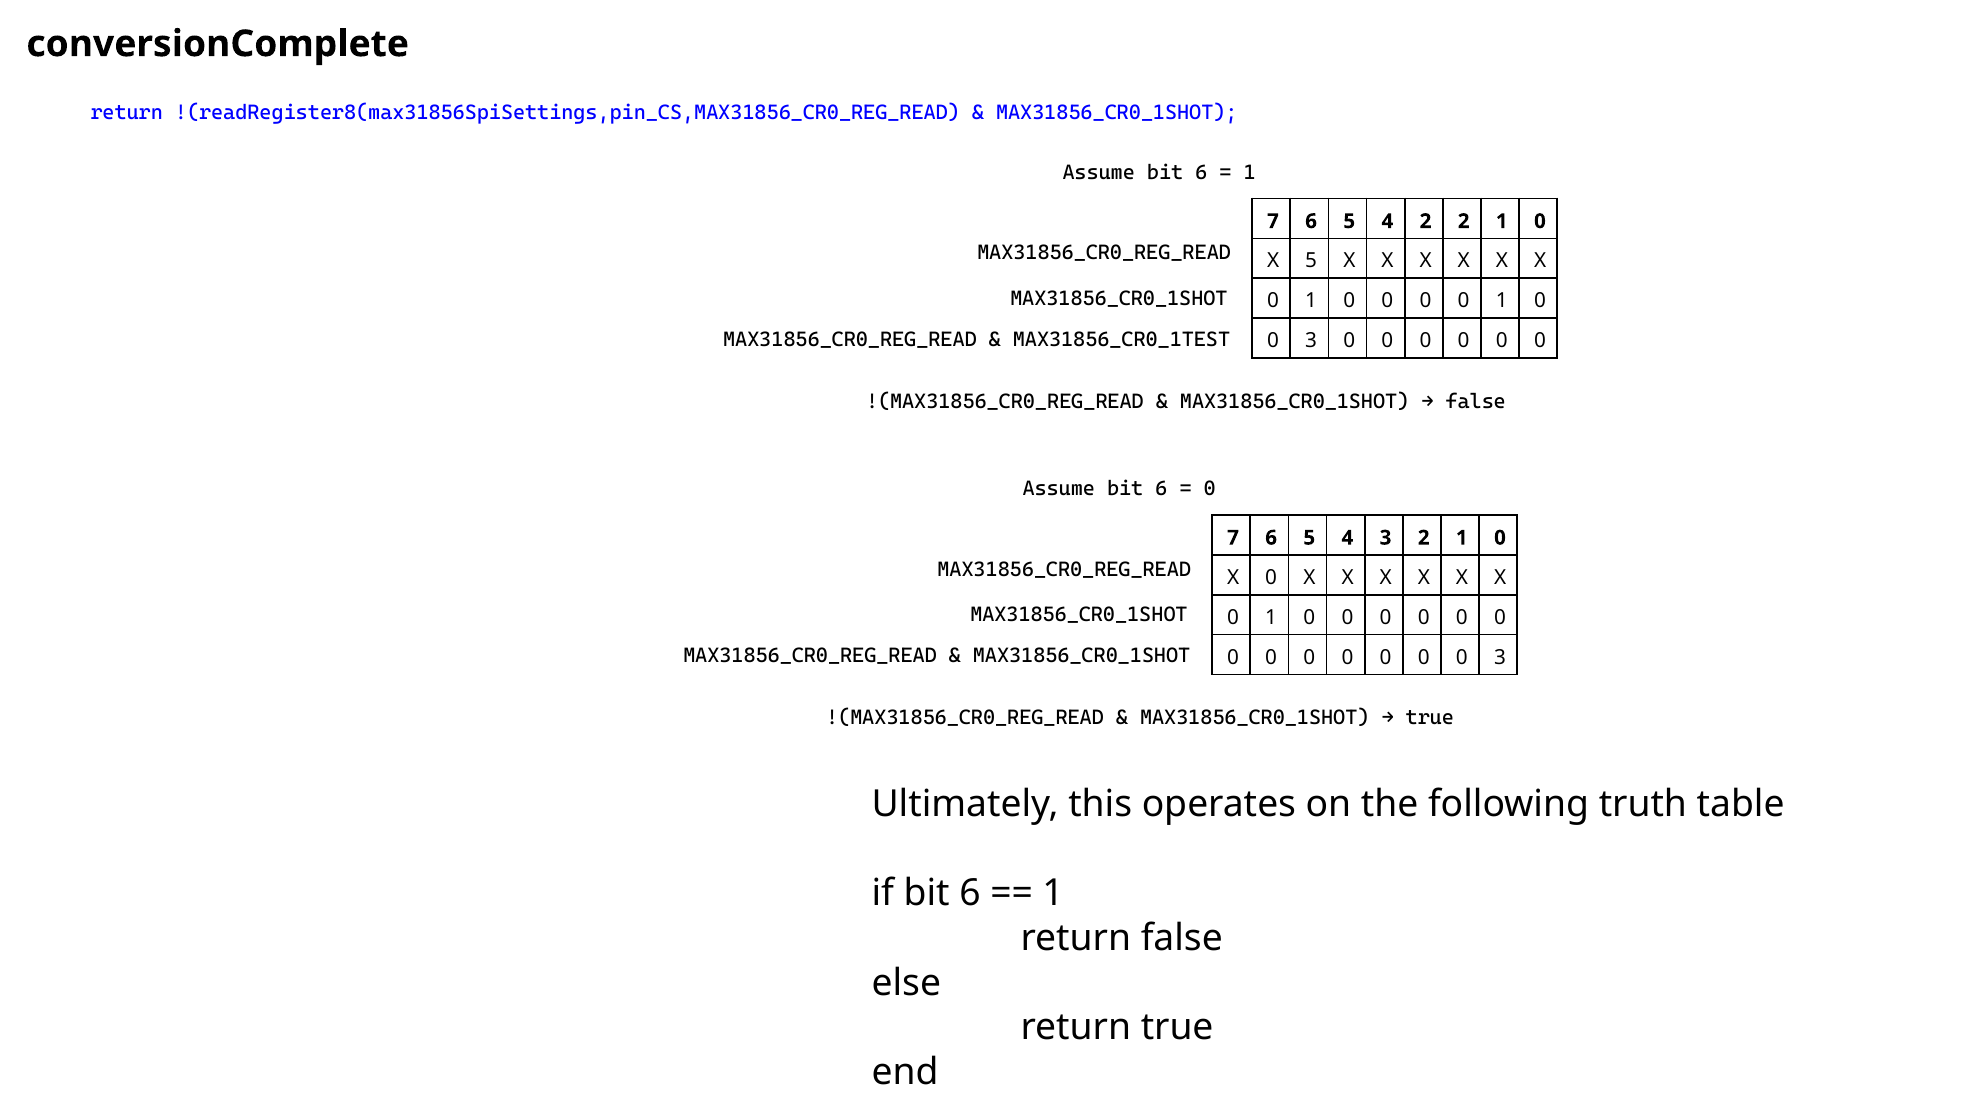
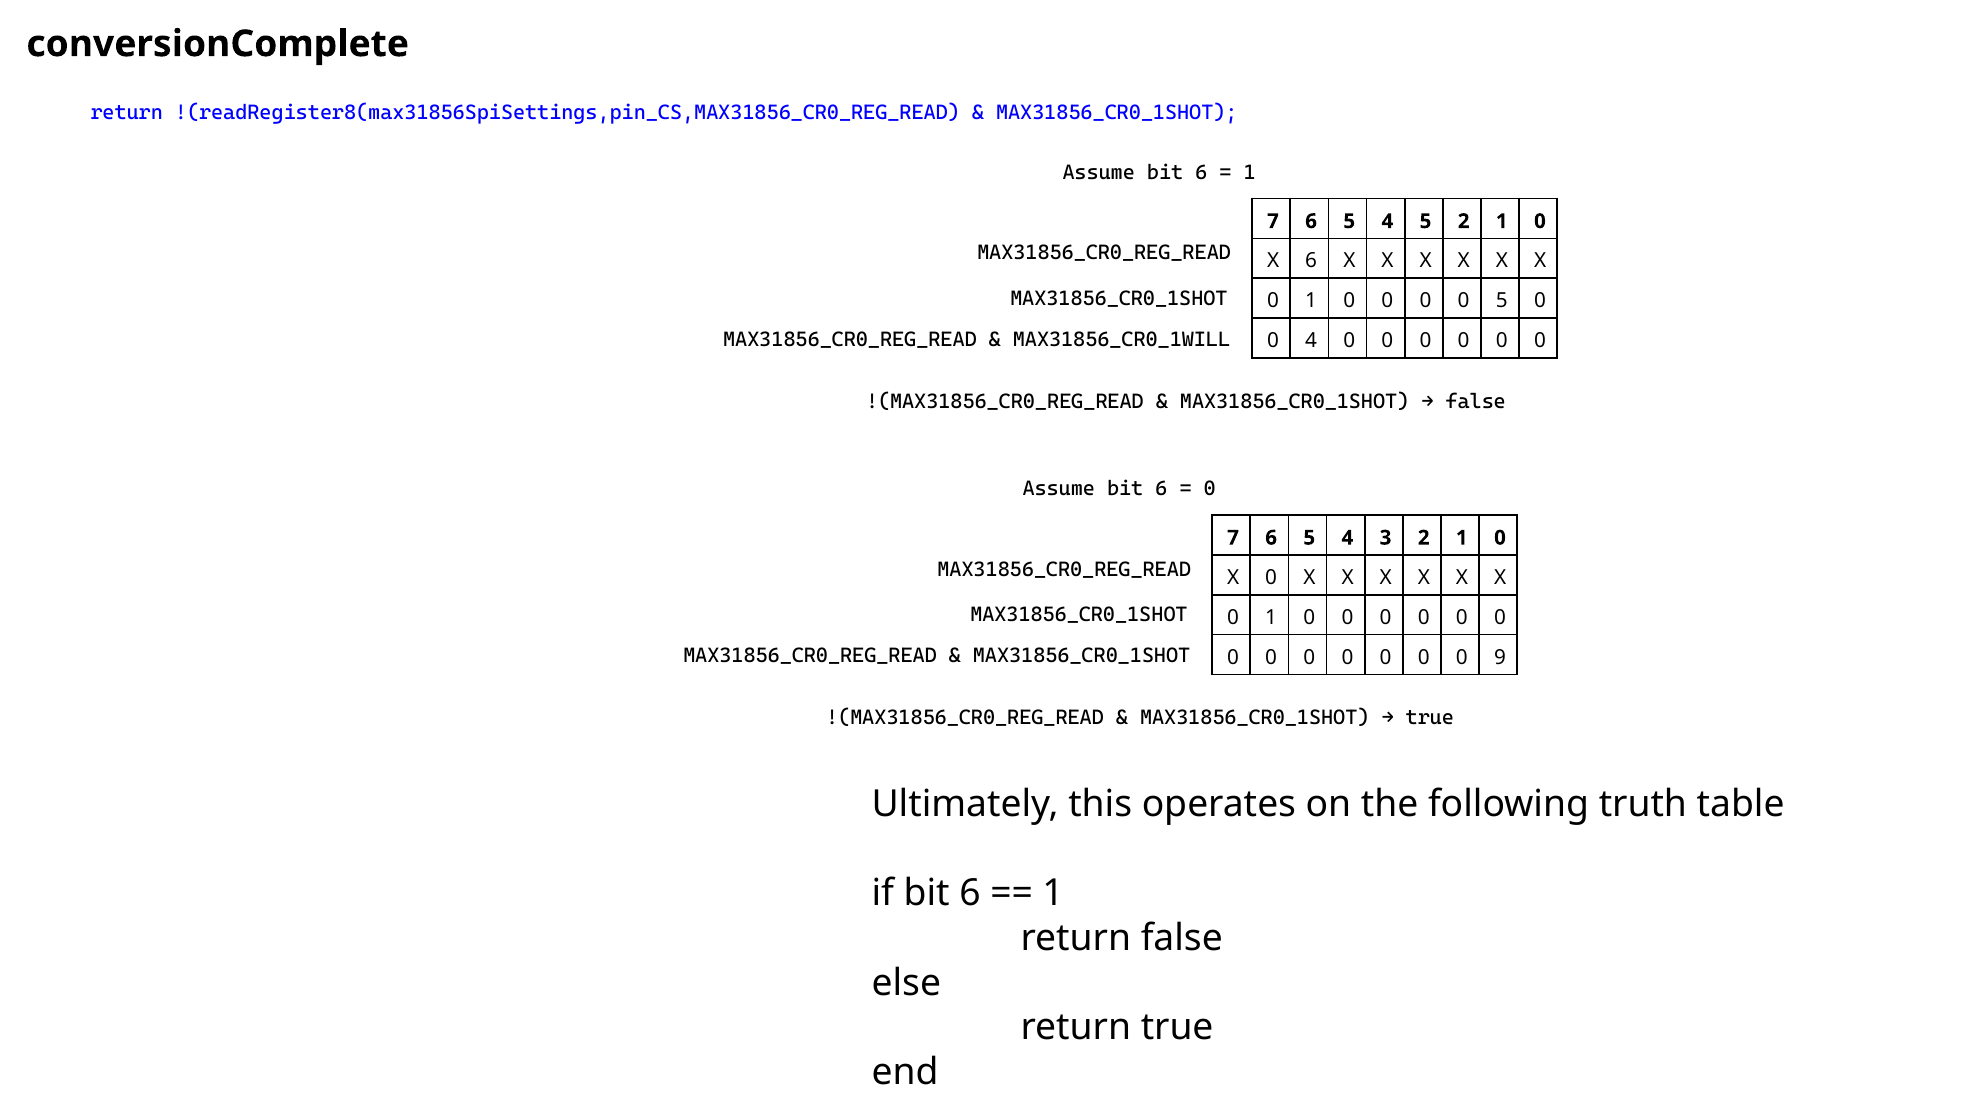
4 2: 2 -> 5 (1426, 221)
X 5: 5 -> 6 (1311, 261)
0 0 1: 1 -> 5 (1502, 301)
MAX31856_CR0_1TEST: MAX31856_CR0_1TEST -> MAX31856_CR0_1WILL (1122, 339)
3: 3 -> 4 (1311, 341)
0 0 0 3: 3 -> 9 (1500, 657)
